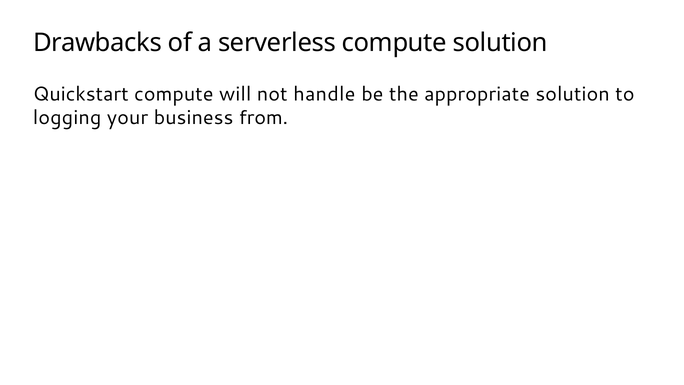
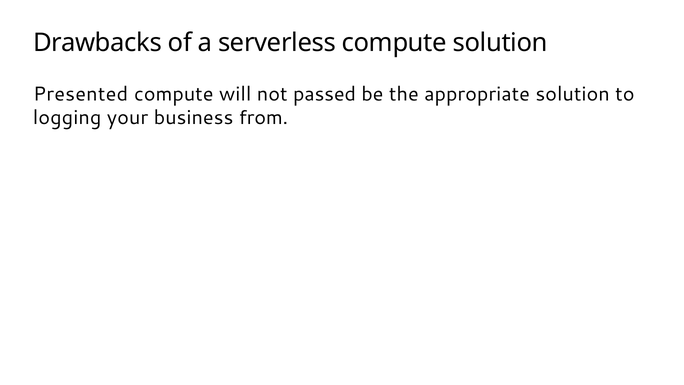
Quickstart: Quickstart -> Presented (81, 94)
handle: handle -> passed (325, 94)
